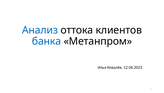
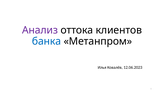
Анализ colour: blue -> purple (40, 30)
